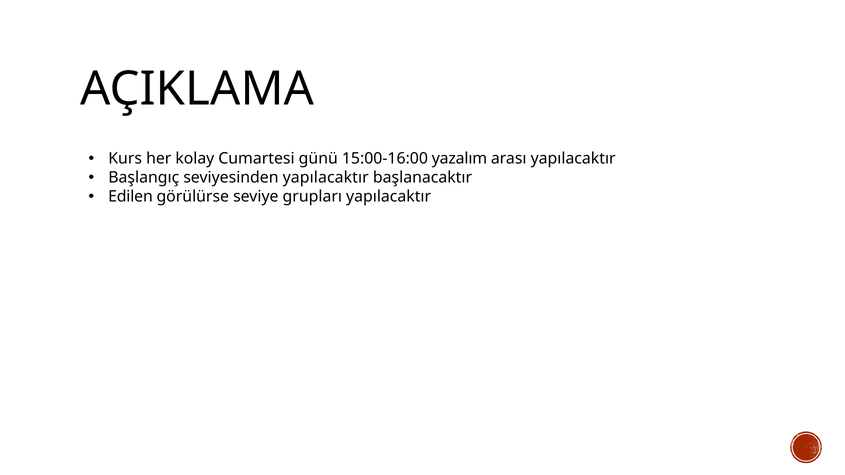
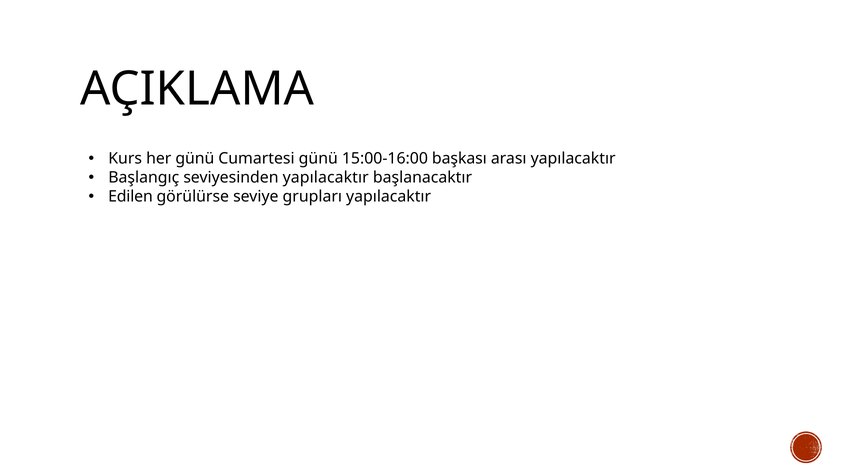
her kolay: kolay -> günü (195, 159)
yazalım: yazalım -> başkası (459, 159)
